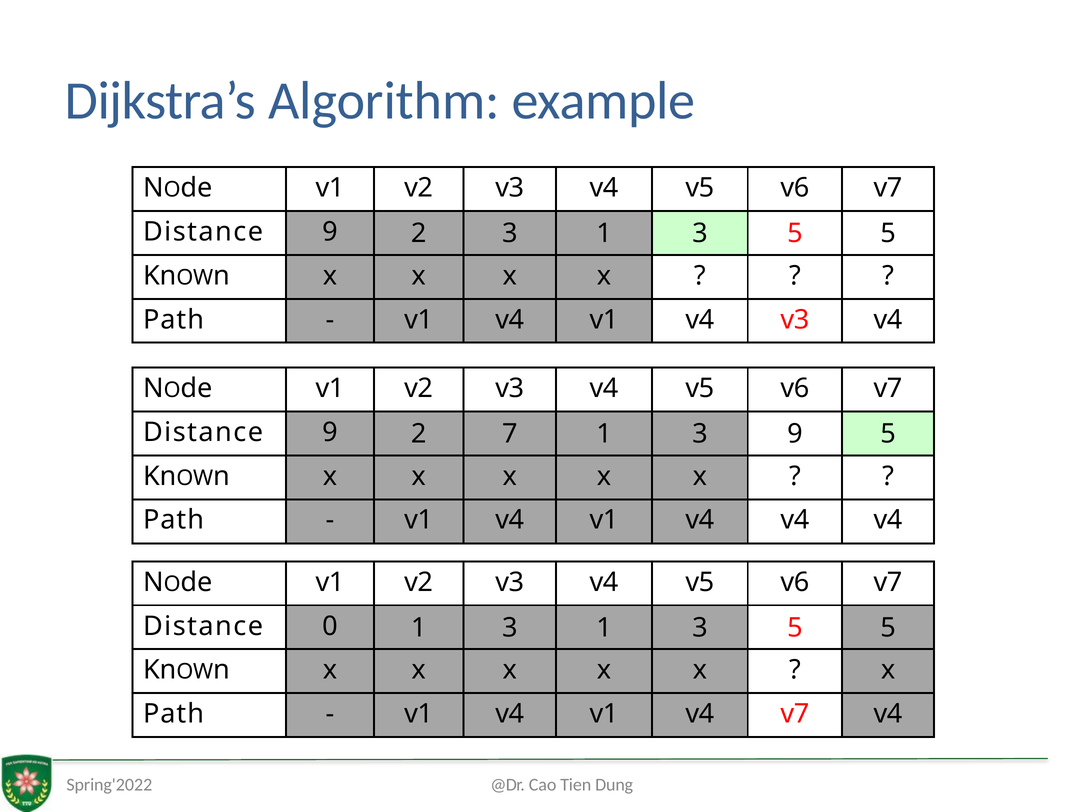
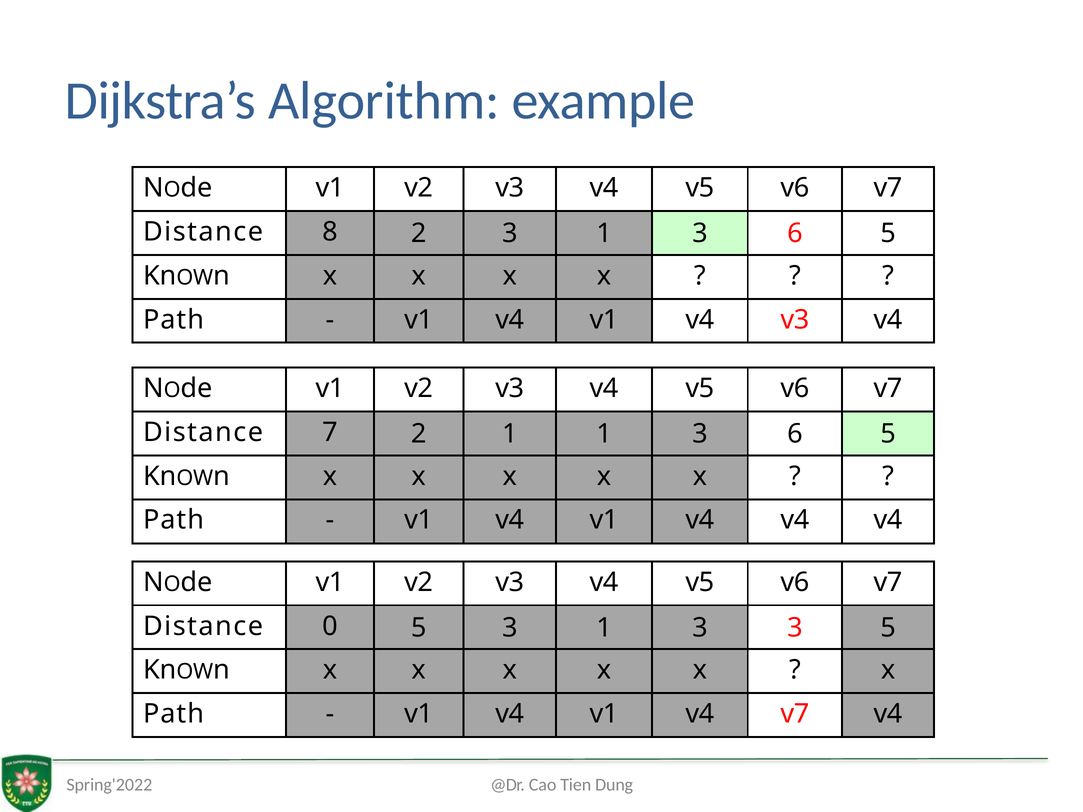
9: 9 -> 8 (330, 232)
5: 5 -> 6 (795, 233)
9: 9 -> 7 (330, 432)
2 7: 7 -> 1 (510, 434)
9: 9 -> 6 (795, 434)
0 1: 1 -> 5 (419, 628)
5: 5 -> 3 (795, 628)
